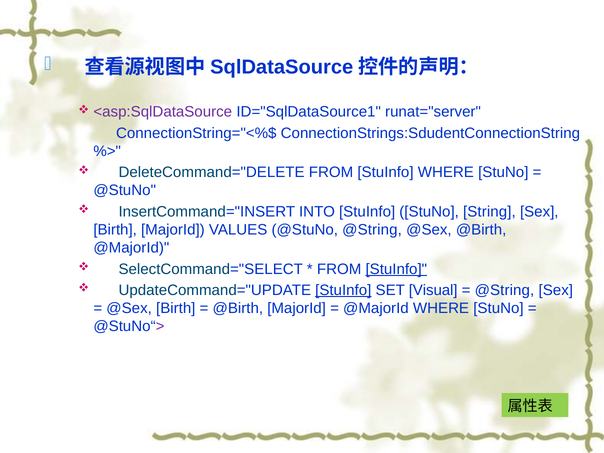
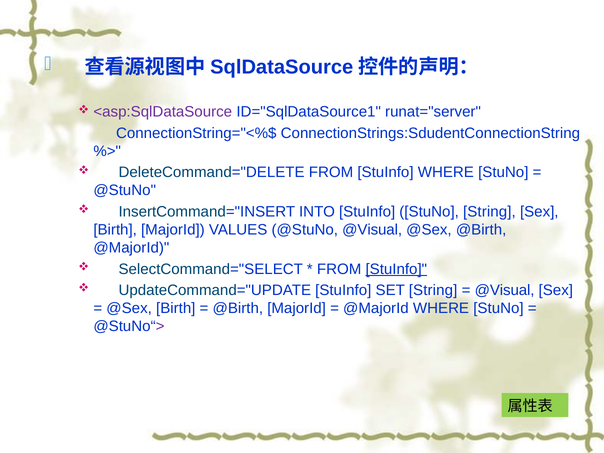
@StuNo @String: @String -> @Visual (372, 230)
StuInfo underline: present -> none (343, 290)
SET Visual: Visual -> String (433, 290)
@String: @String -> @Visual (505, 290)
